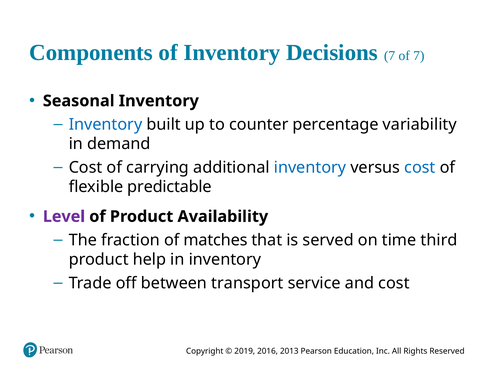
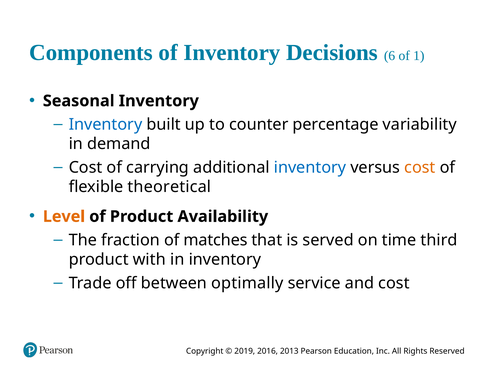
Decisions 7: 7 -> 6 (390, 56)
of 7: 7 -> 1 (419, 56)
cost colour: blue -> orange (420, 168)
predictable: predictable -> theoretical (169, 187)
Level colour: purple -> orange (64, 217)
help: help -> with (149, 260)
transport: transport -> optimally (247, 283)
